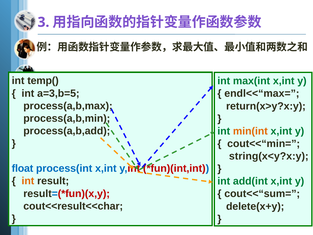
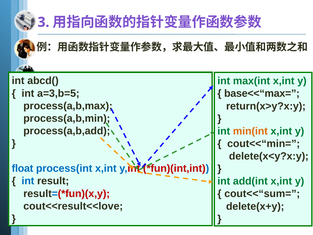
temp(: temp( -> abcd( (43, 81)
endl<<“max=: endl<<“max= -> base<<“max= (262, 93)
string(x<y?x:y: string(x<y?x:y -> delete(x<y?x:y (269, 156)
int colour: orange -> blue (28, 181)
cout<<result<<char: cout<<result<<char -> cout<<result<<love (73, 206)
